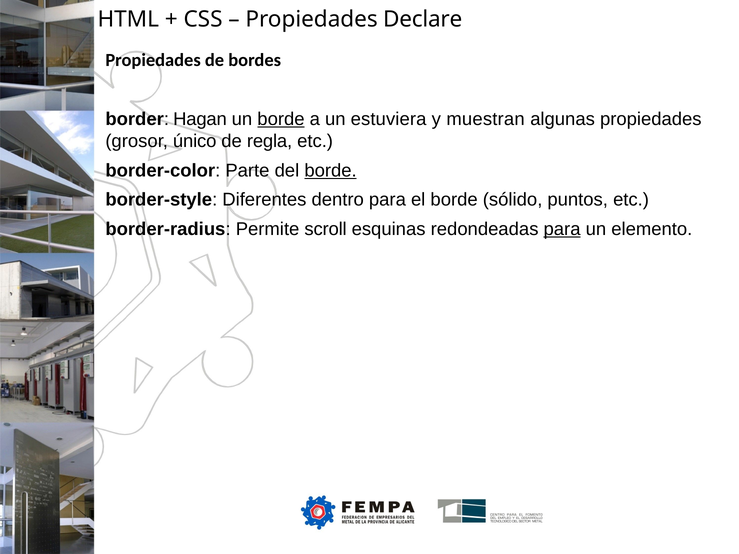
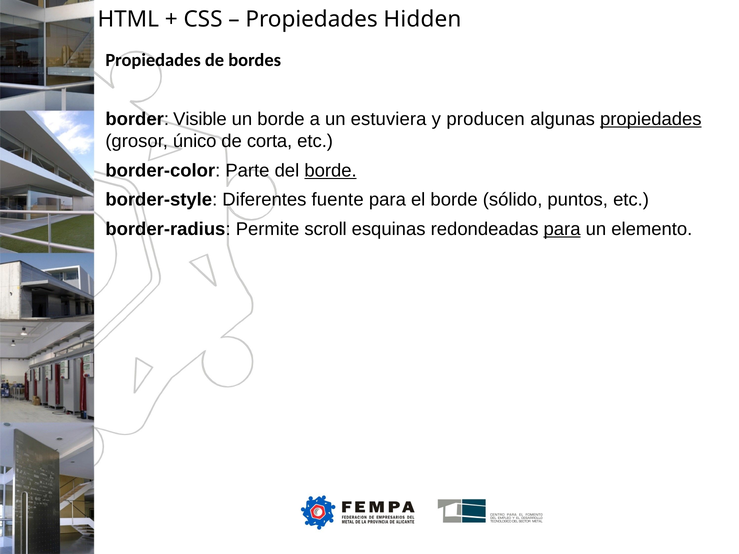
Declare: Declare -> Hidden (422, 19)
Hagan: Hagan -> Visible (200, 119)
borde underline: present -> none (281, 119)
muestran: muestran -> producen (486, 119)
propiedades underline: none -> present (651, 119)
regla: regla -> corta (270, 141)
dentro: dentro -> fuente (338, 200)
